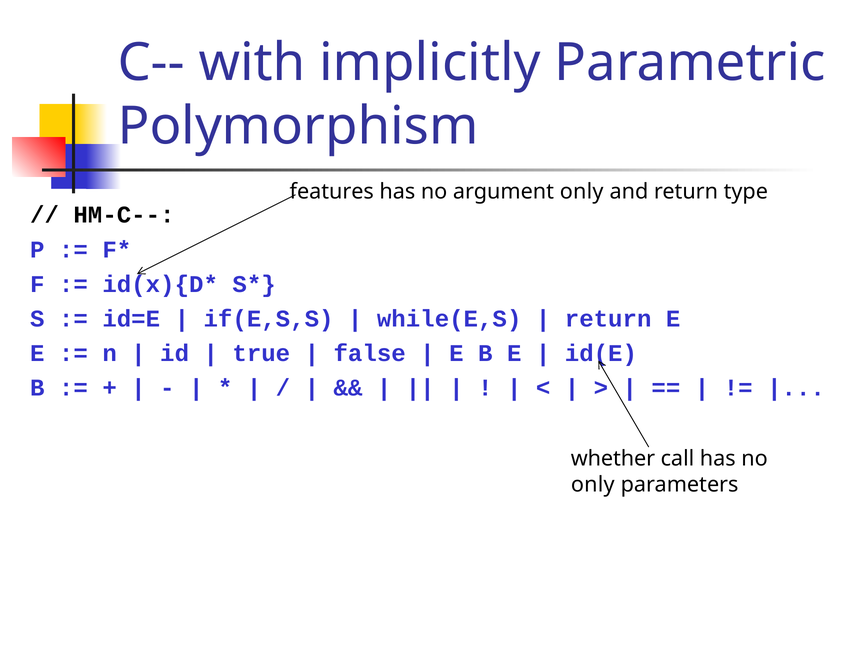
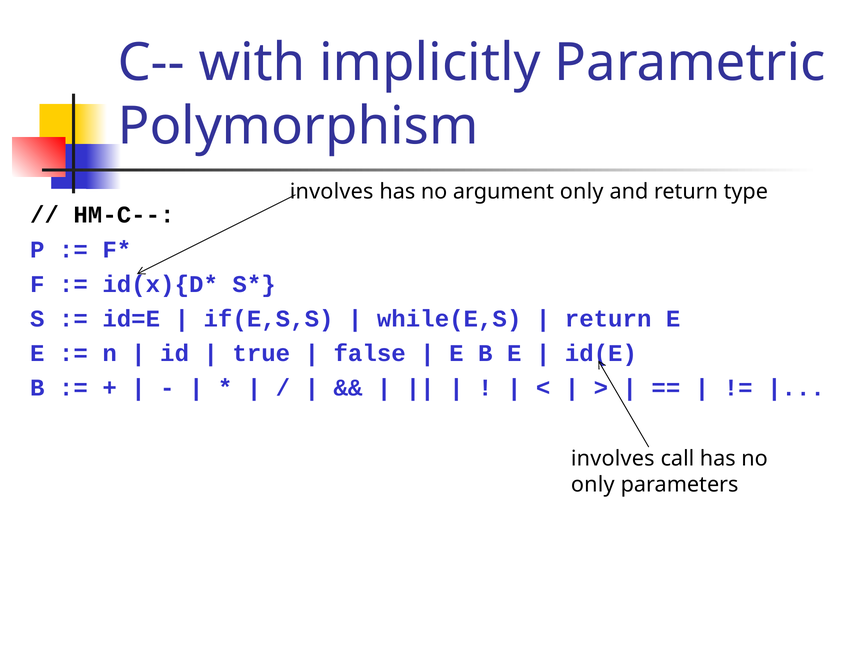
features: features -> involves (332, 192)
whether: whether -> involves (613, 458)
